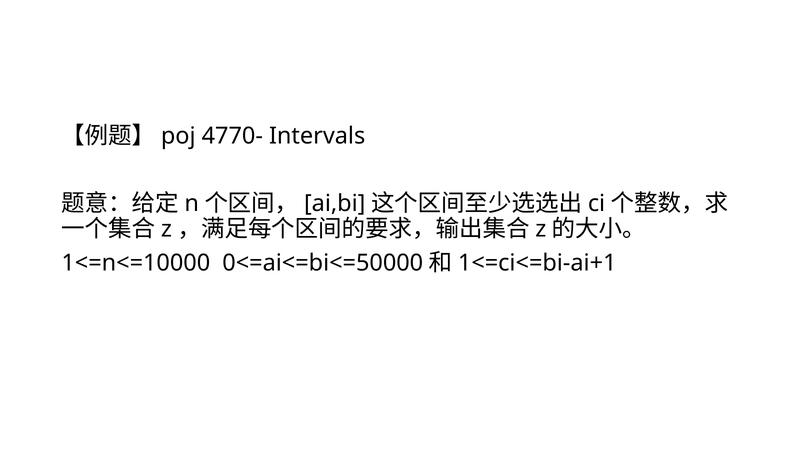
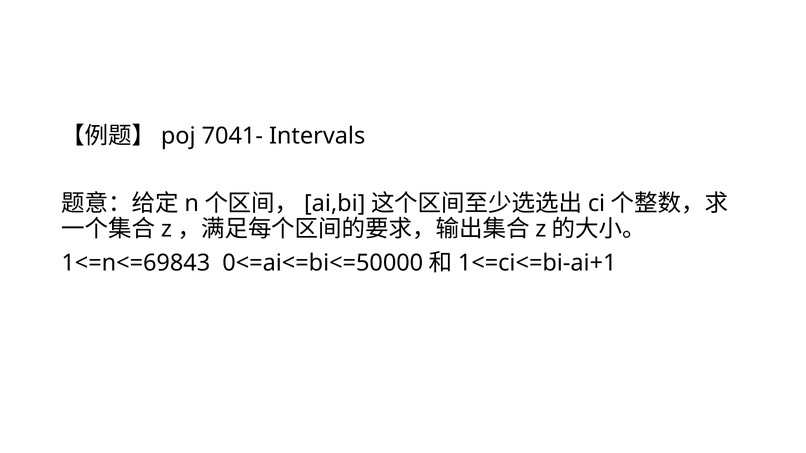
4770-: 4770- -> 7041- (232, 136)
1<=n<=10000: 1<=n<=10000 -> 1<=n<=69843 (136, 263)
